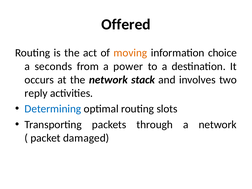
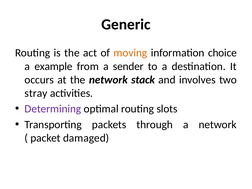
Offered: Offered -> Generic (126, 24)
seconds: seconds -> example (53, 66)
power: power -> sender (128, 66)
reply: reply -> stray (36, 93)
Determining colour: blue -> purple (53, 109)
